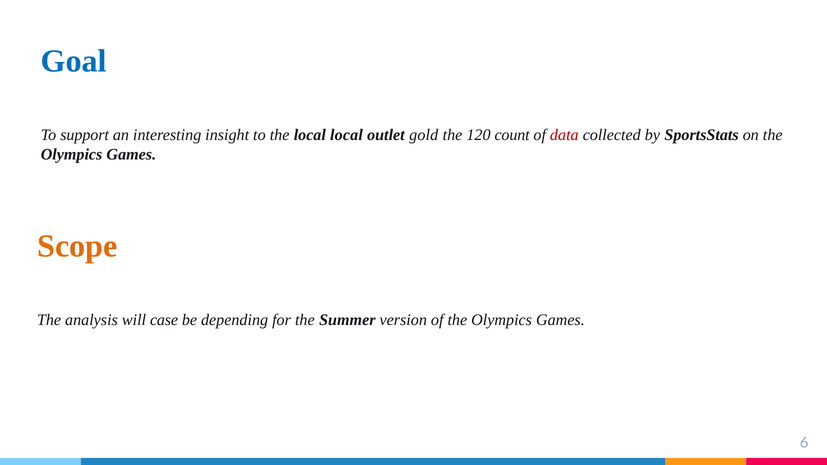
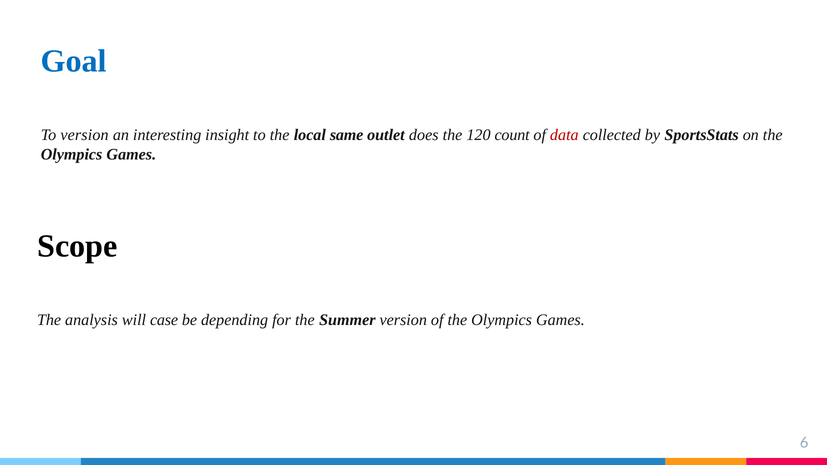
To support: support -> version (85, 135)
local local: local -> same (347, 135)
gold: gold -> does (424, 135)
Scope colour: orange -> black (77, 246)
